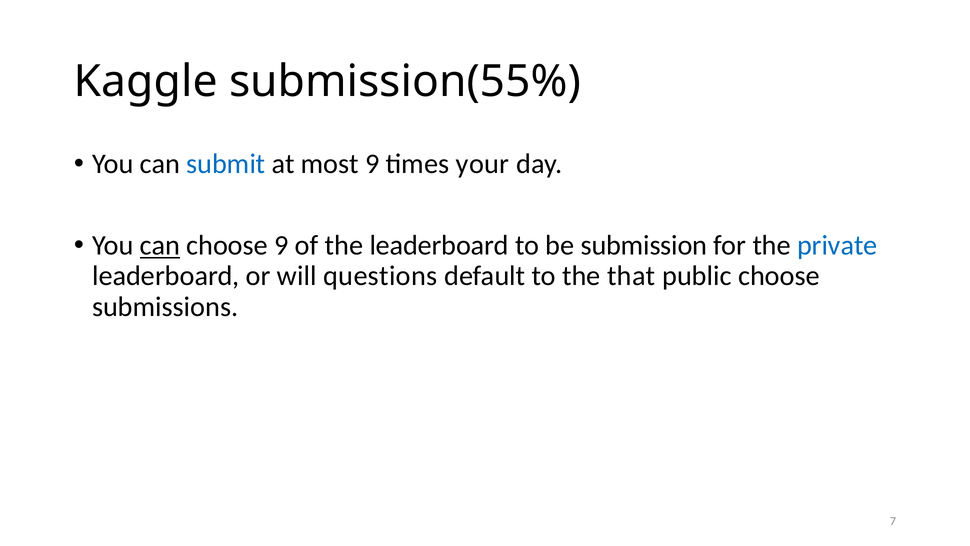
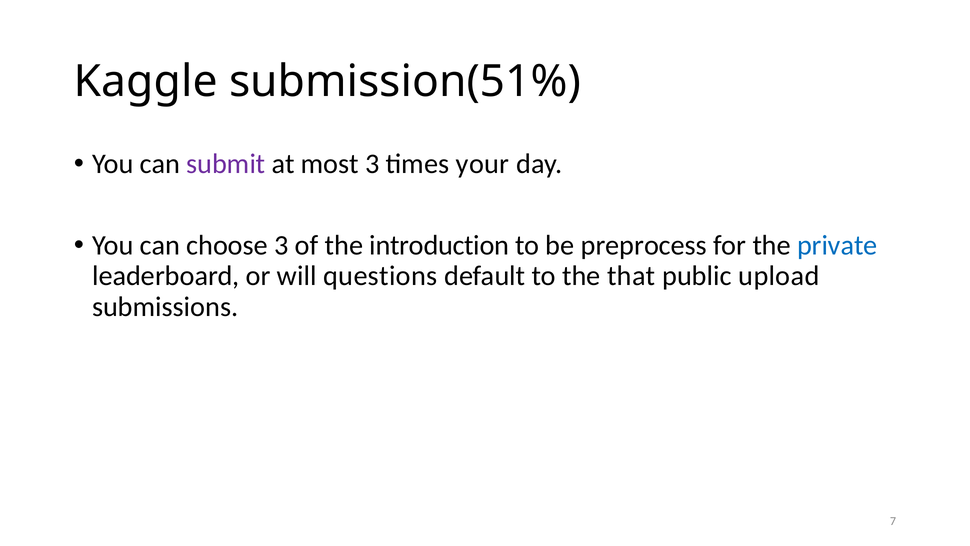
submission(55%: submission(55% -> submission(51% (405, 81)
submit colour: blue -> purple (226, 164)
most 9: 9 -> 3 (372, 164)
can underline: present -> none (160, 245)
choose 9: 9 -> 3 (281, 245)
the leaderboard: leaderboard -> introduction (439, 245)
submission: submission -> preprocess (644, 245)
public choose: choose -> upload (779, 276)
